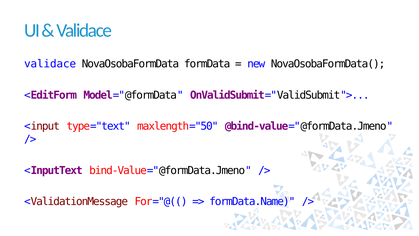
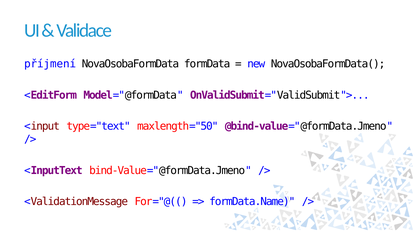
validace: validace -> příjmení (50, 64)
